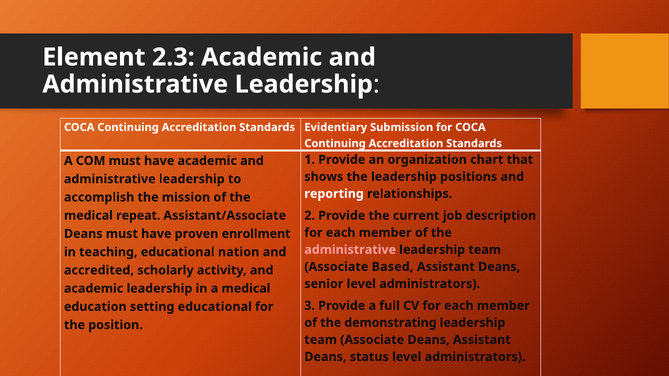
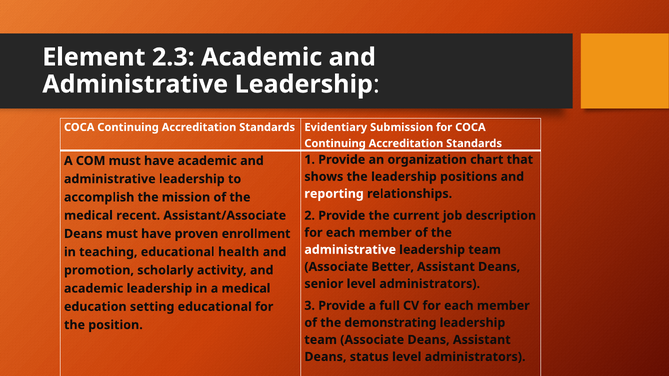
repeat: repeat -> recent (138, 216)
administrative colour: pink -> white (350, 250)
nation: nation -> health (239, 252)
Based: Based -> Better (393, 267)
accredited: accredited -> promotion (99, 270)
